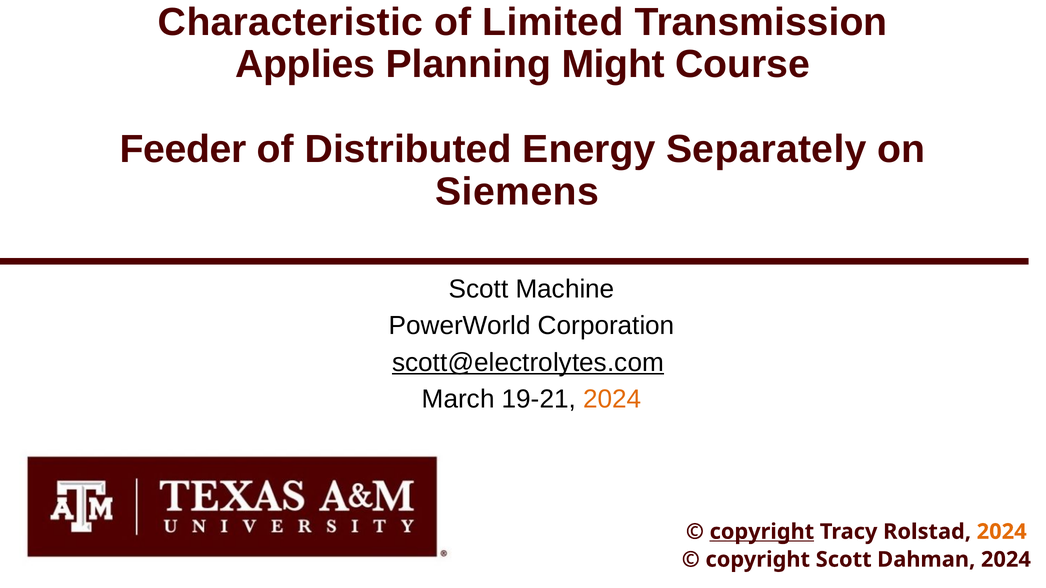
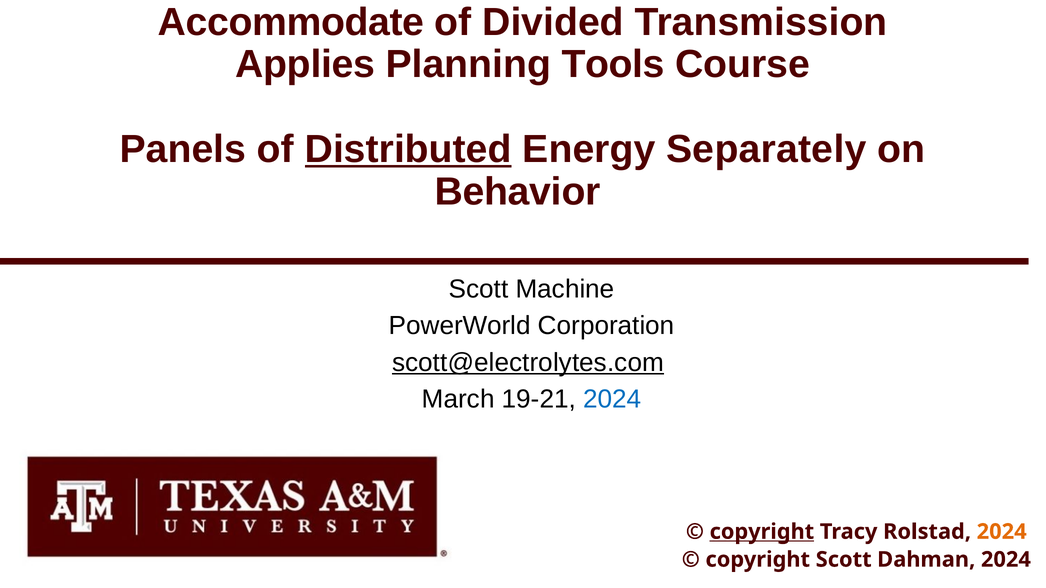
Characteristic: Characteristic -> Accommodate (291, 22)
Limited: Limited -> Divided (553, 22)
Might: Might -> Tools (613, 65)
Feeder: Feeder -> Panels (183, 149)
Distributed underline: none -> present (408, 149)
Siemens: Siemens -> Behavior (518, 192)
2024 colour: orange -> blue (612, 399)
